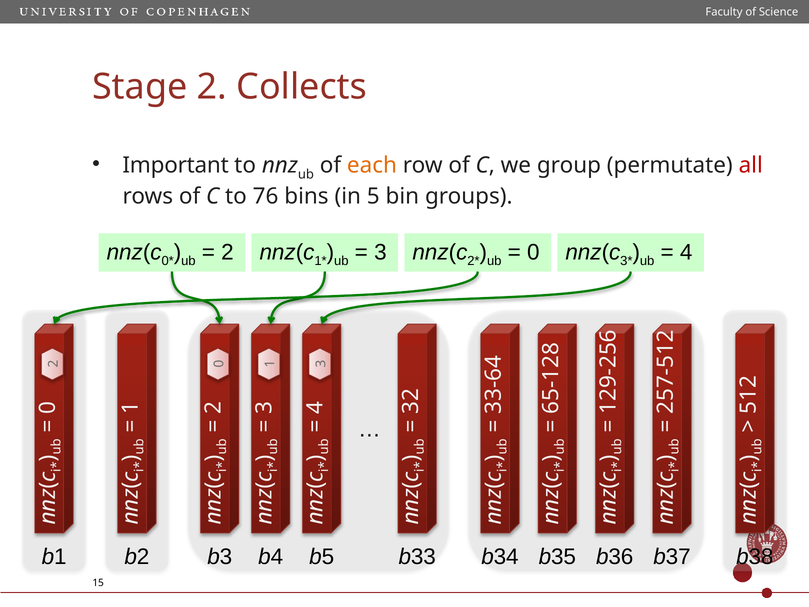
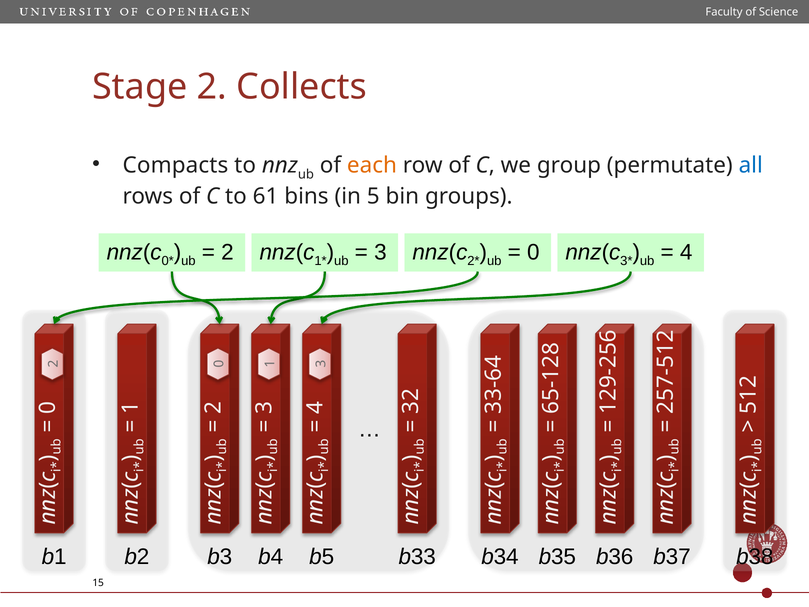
Important: Important -> Compacts (175, 165)
all colour: red -> blue (751, 165)
76: 76 -> 61 (266, 196)
